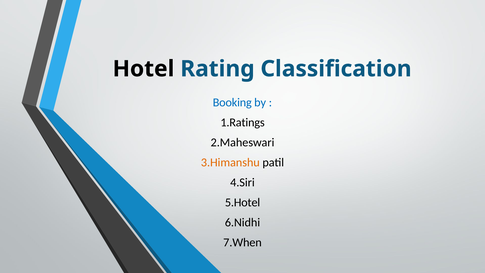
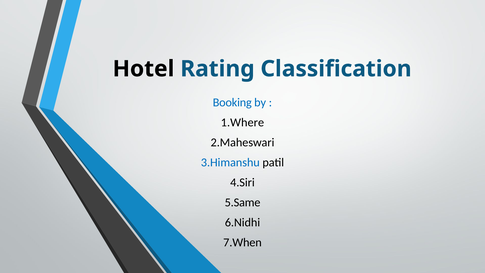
1.Ratings: 1.Ratings -> 1.Where (242, 122)
3.Himanshu colour: orange -> blue (230, 162)
5.Hotel: 5.Hotel -> 5.Same (243, 202)
